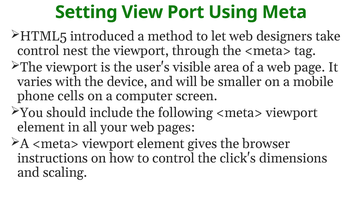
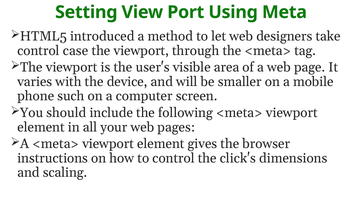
nest: nest -> case (76, 51)
cells: cells -> such (71, 96)
